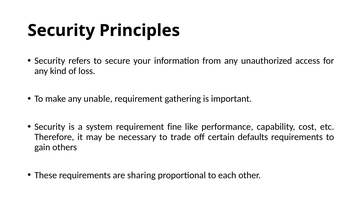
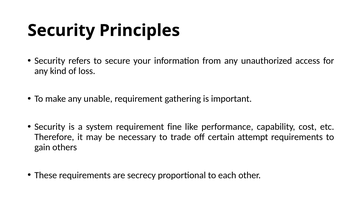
defaults: defaults -> attempt (253, 137)
sharing: sharing -> secrecy (141, 175)
